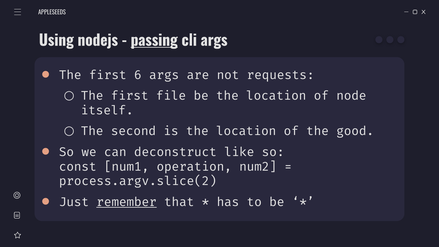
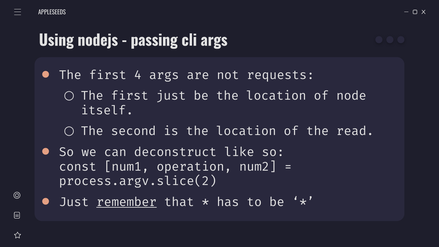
passing underline: present -> none (154, 41)
6: 6 -> 4 (138, 75)
first file: file -> just (171, 96)
good: good -> read (355, 131)
